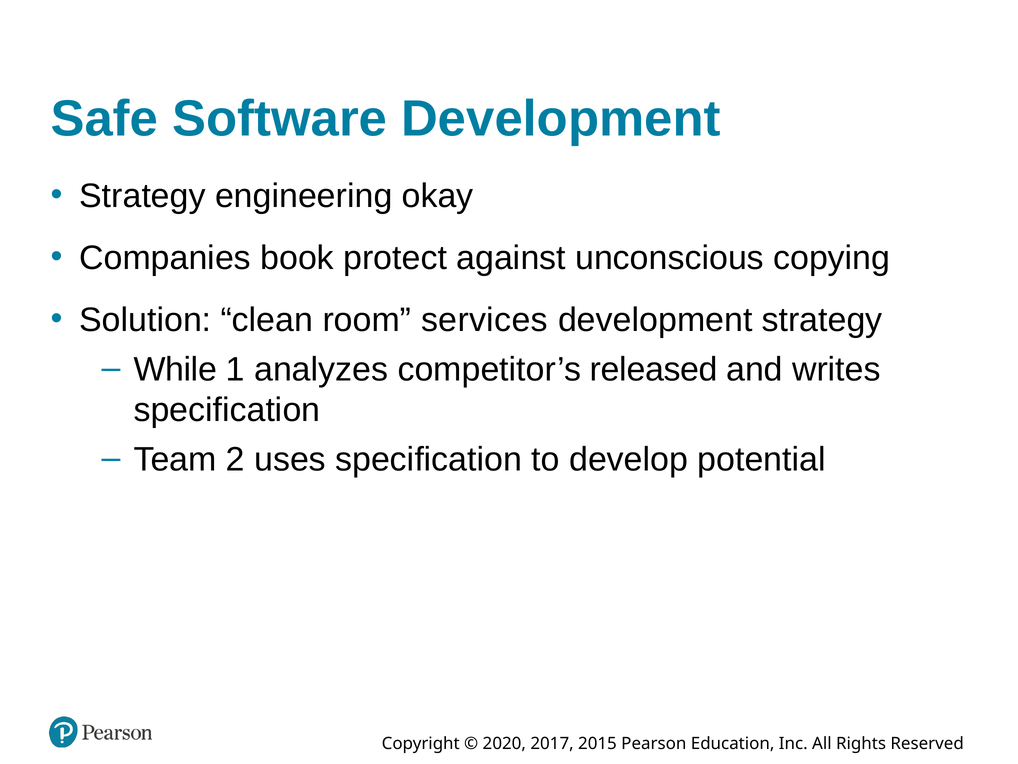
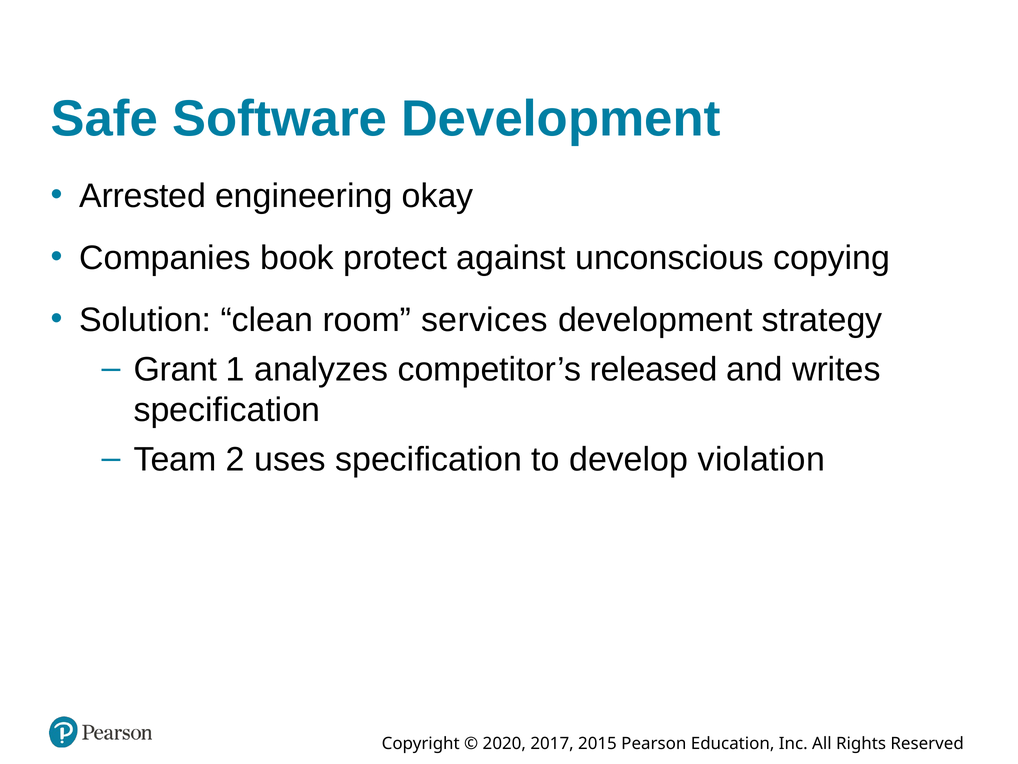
Strategy: Strategy -> Arrested (143, 196)
While: While -> Grant (175, 369)
potential: potential -> violation (761, 459)
